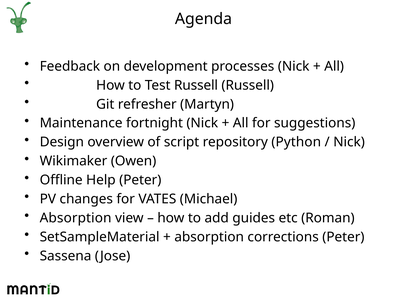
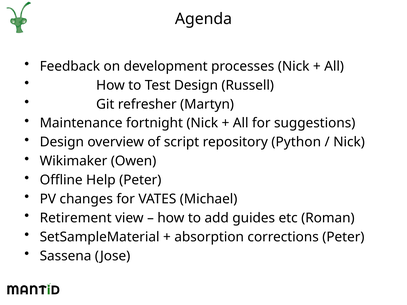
Test Russell: Russell -> Design (196, 85)
Absorption: Absorption -> Retirement (76, 218)
